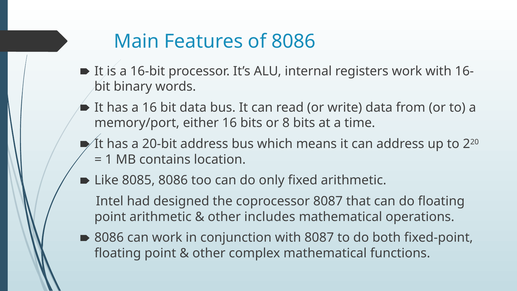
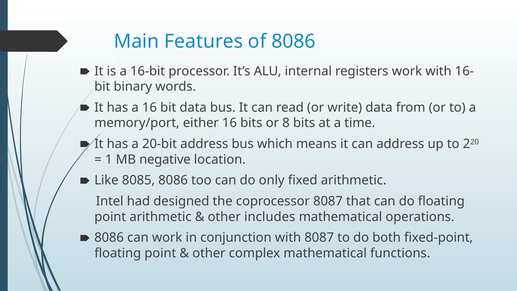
contains: contains -> negative (165, 159)
